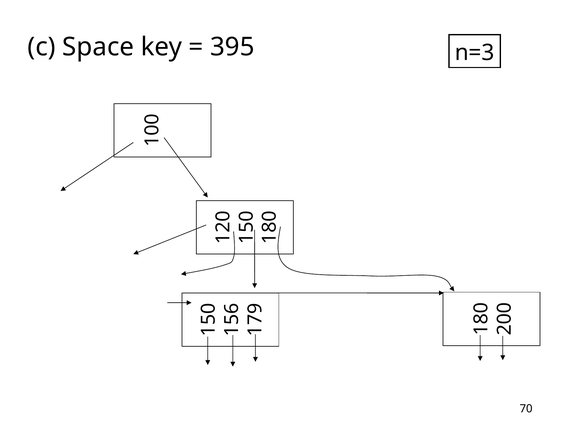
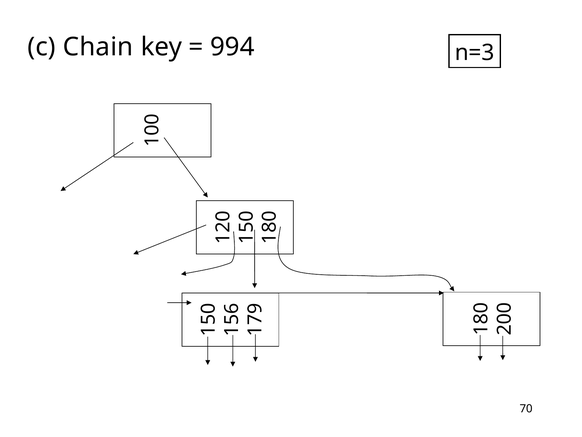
Space: Space -> Chain (98, 47)
395: 395 -> 994 (232, 47)
